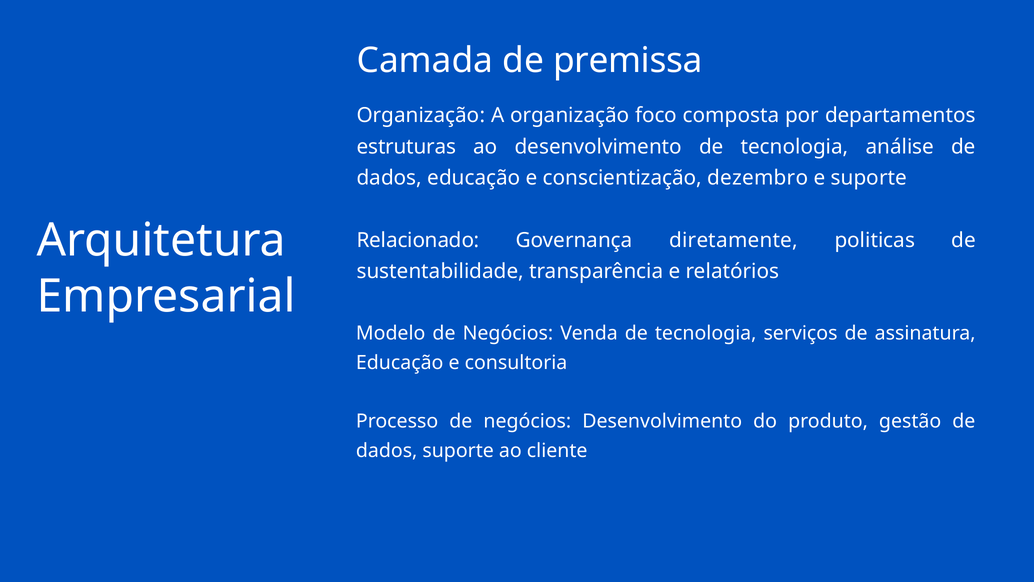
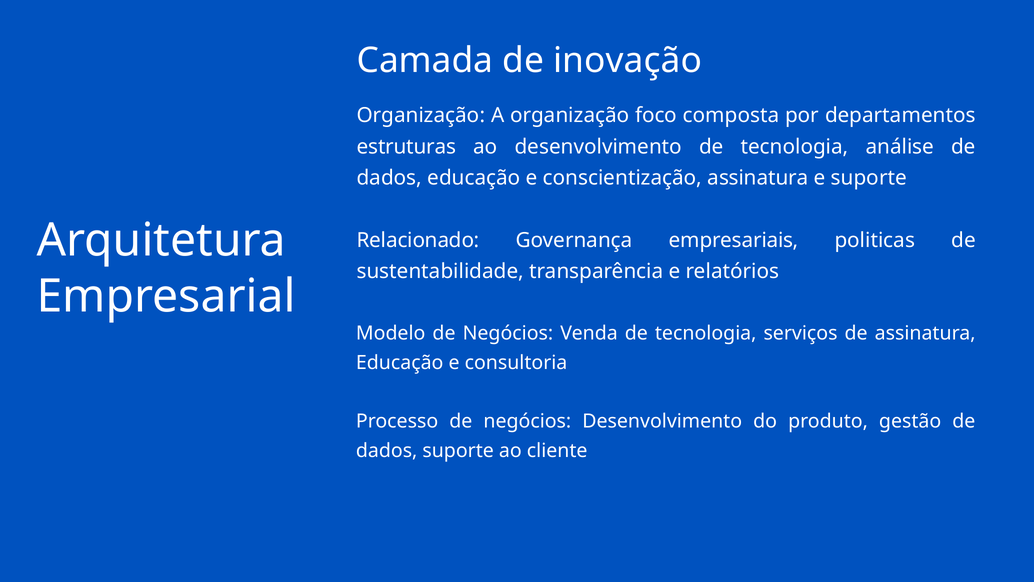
premissa: premissa -> inovação (628, 61)
conscientização dezembro: dezembro -> assinatura (758, 178)
diretamente: diretamente -> empresariais (734, 240)
